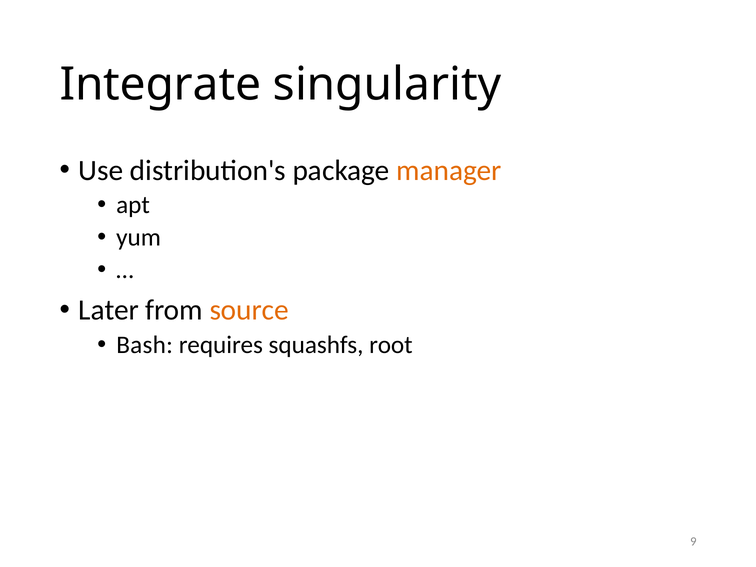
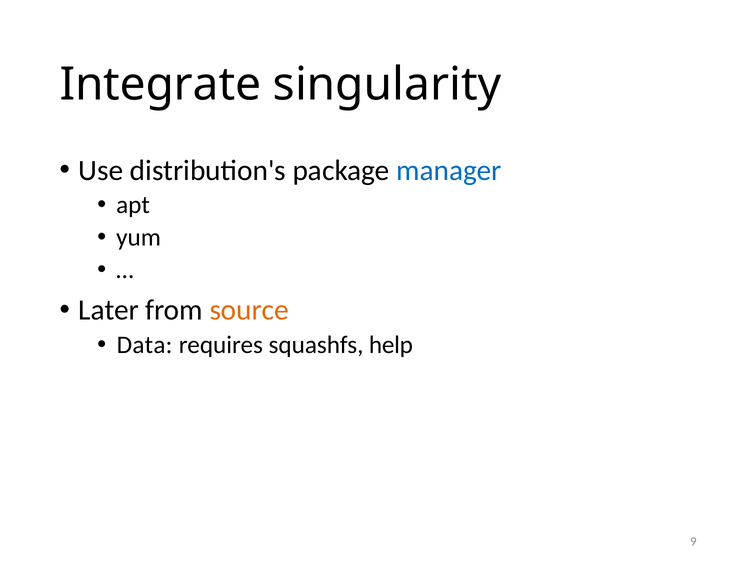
manager colour: orange -> blue (449, 170)
Bash: Bash -> Data (145, 345)
root: root -> help (391, 345)
